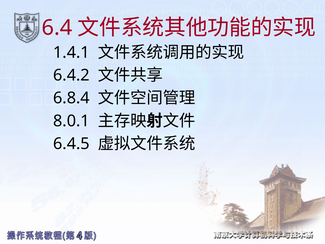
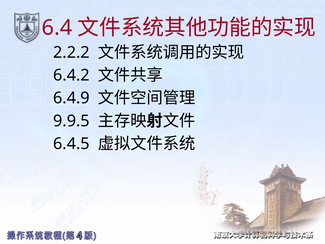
1.4.1: 1.4.1 -> 2.2.2 (71, 53)
6.8.4: 6.8.4 -> 6.4.9 (71, 98)
8.0.1: 8.0.1 -> 9.9.5 (71, 121)
